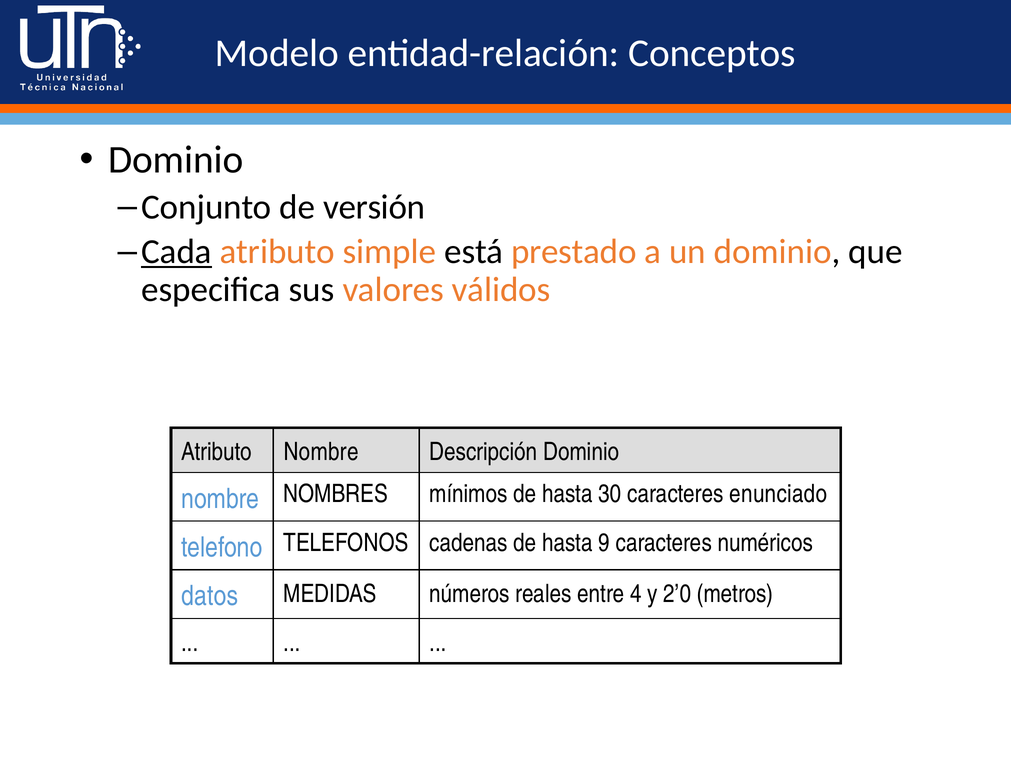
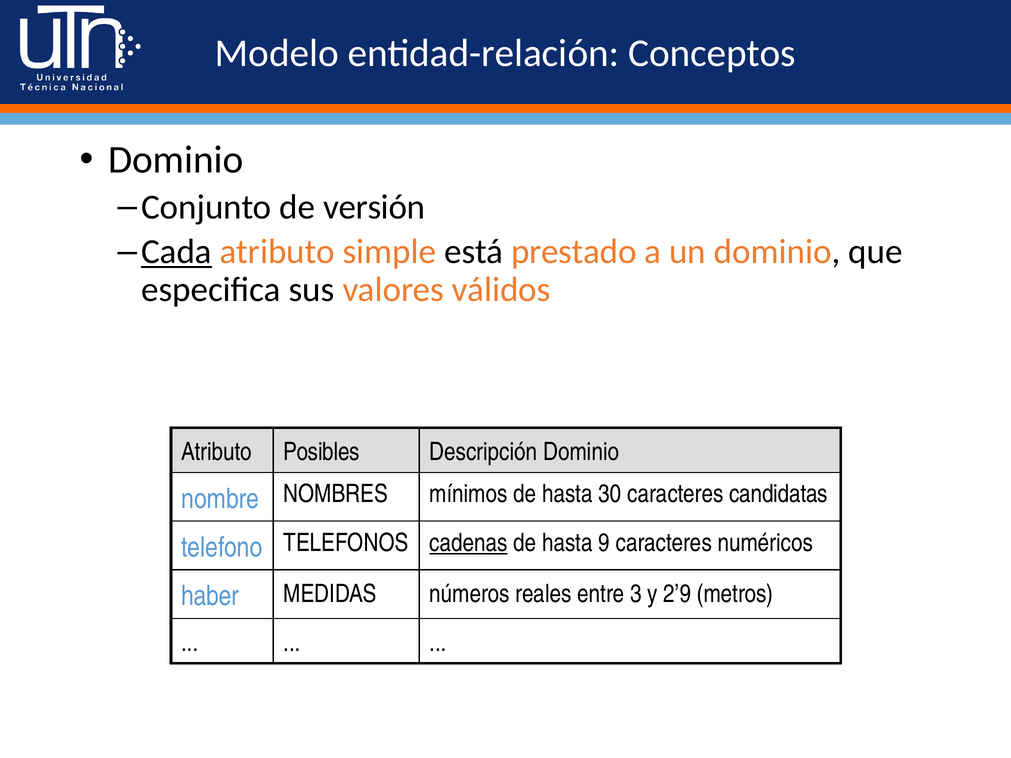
Atributo Nombre: Nombre -> Posibles (321, 452)
enunciado: enunciado -> candidatas (778, 494)
cadenas underline: none -> present (468, 543)
datos: datos -> haber (210, 596)
4: 4 -> 3 (636, 594)
2’0: 2’0 -> 2’9 (677, 594)
